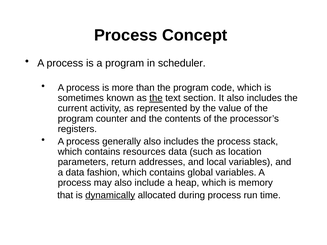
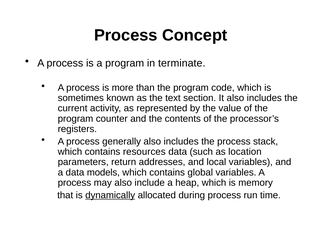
scheduler: scheduler -> terminate (182, 63)
the underline: present -> none (156, 98)
fashion: fashion -> models (103, 173)
